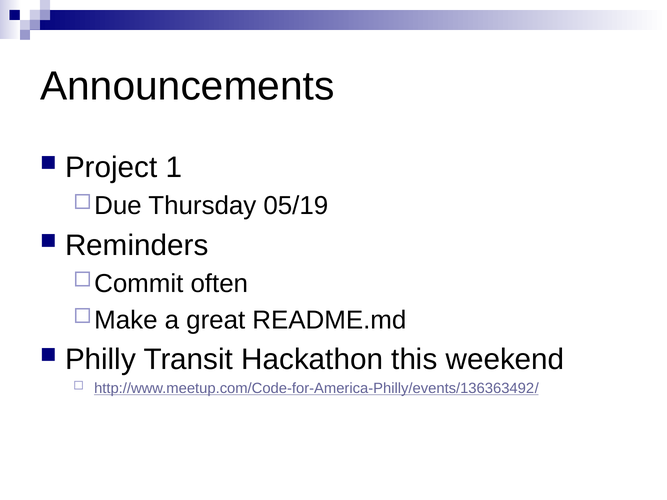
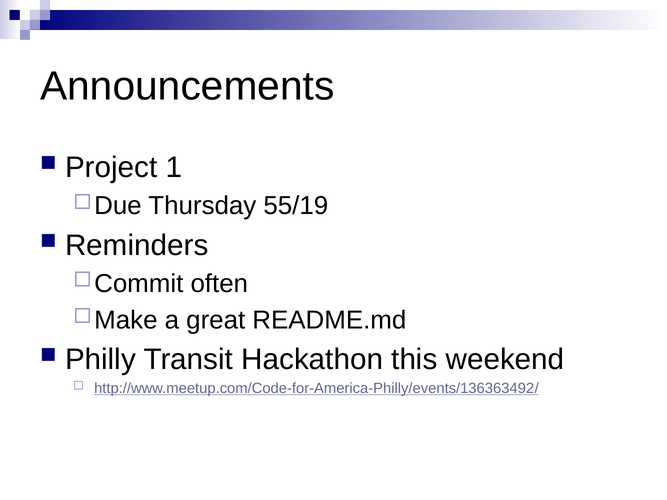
05/19: 05/19 -> 55/19 (296, 206)
